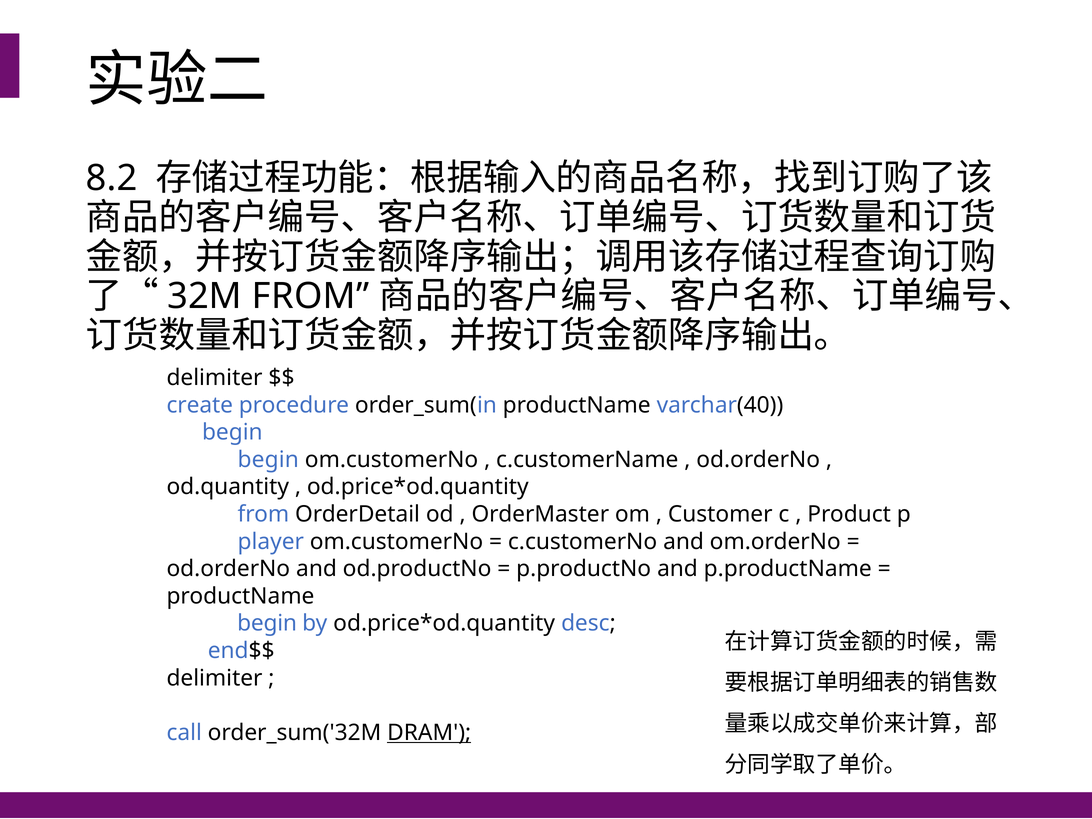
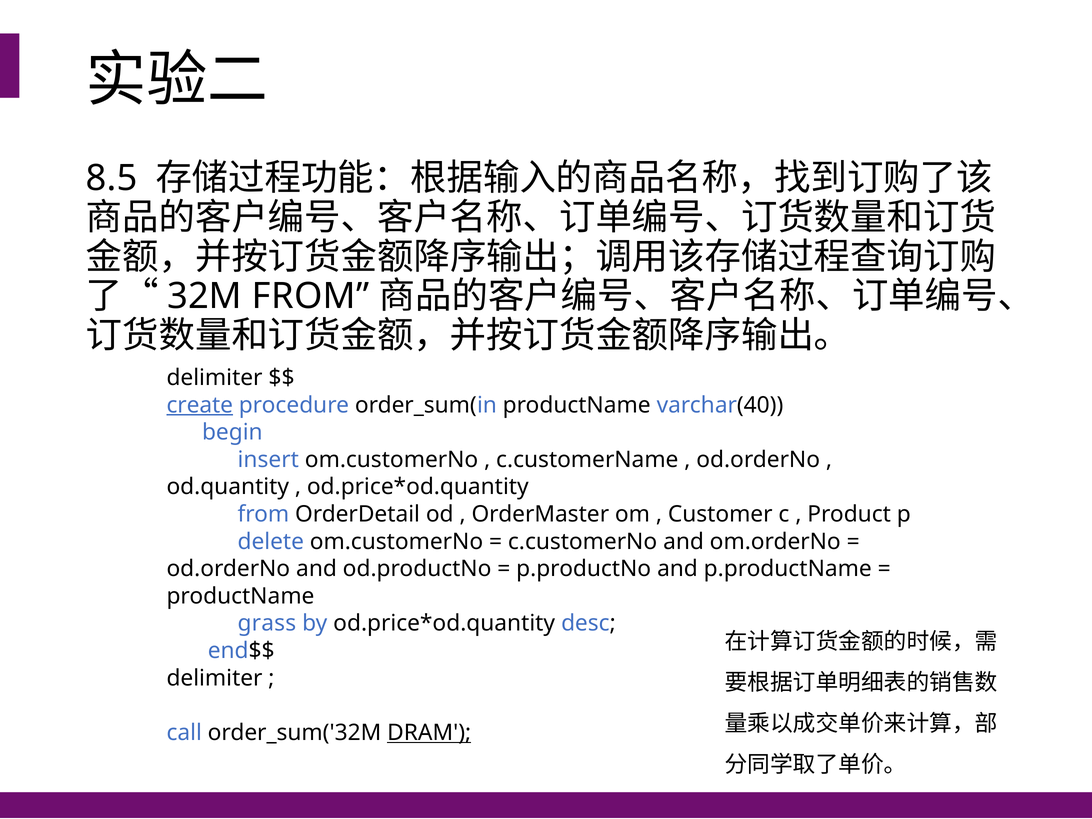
8.2: 8.2 -> 8.5 (112, 178)
create underline: none -> present (200, 405)
begin: begin -> insert (268, 460)
player: player -> delete (271, 542)
begin: begin -> grass (267, 623)
